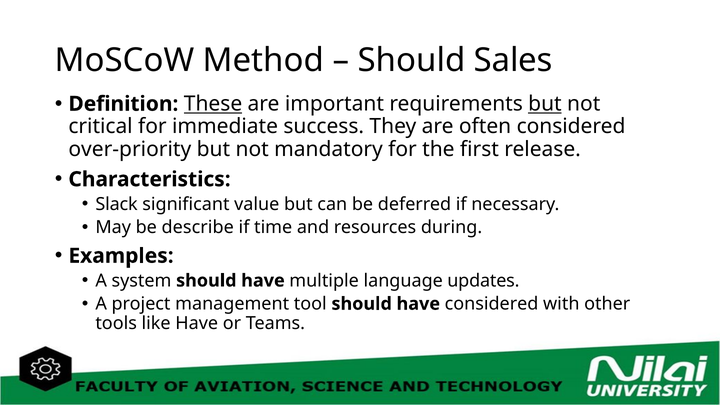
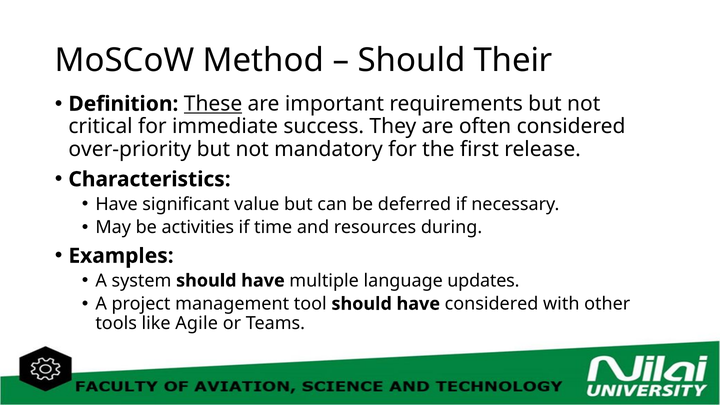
Sales: Sales -> Their (513, 60)
but underline: present -> none (545, 104)
Slack: Slack -> Have (117, 204)
describe: describe -> activities (198, 227)
like Have: Have -> Agile (197, 323)
